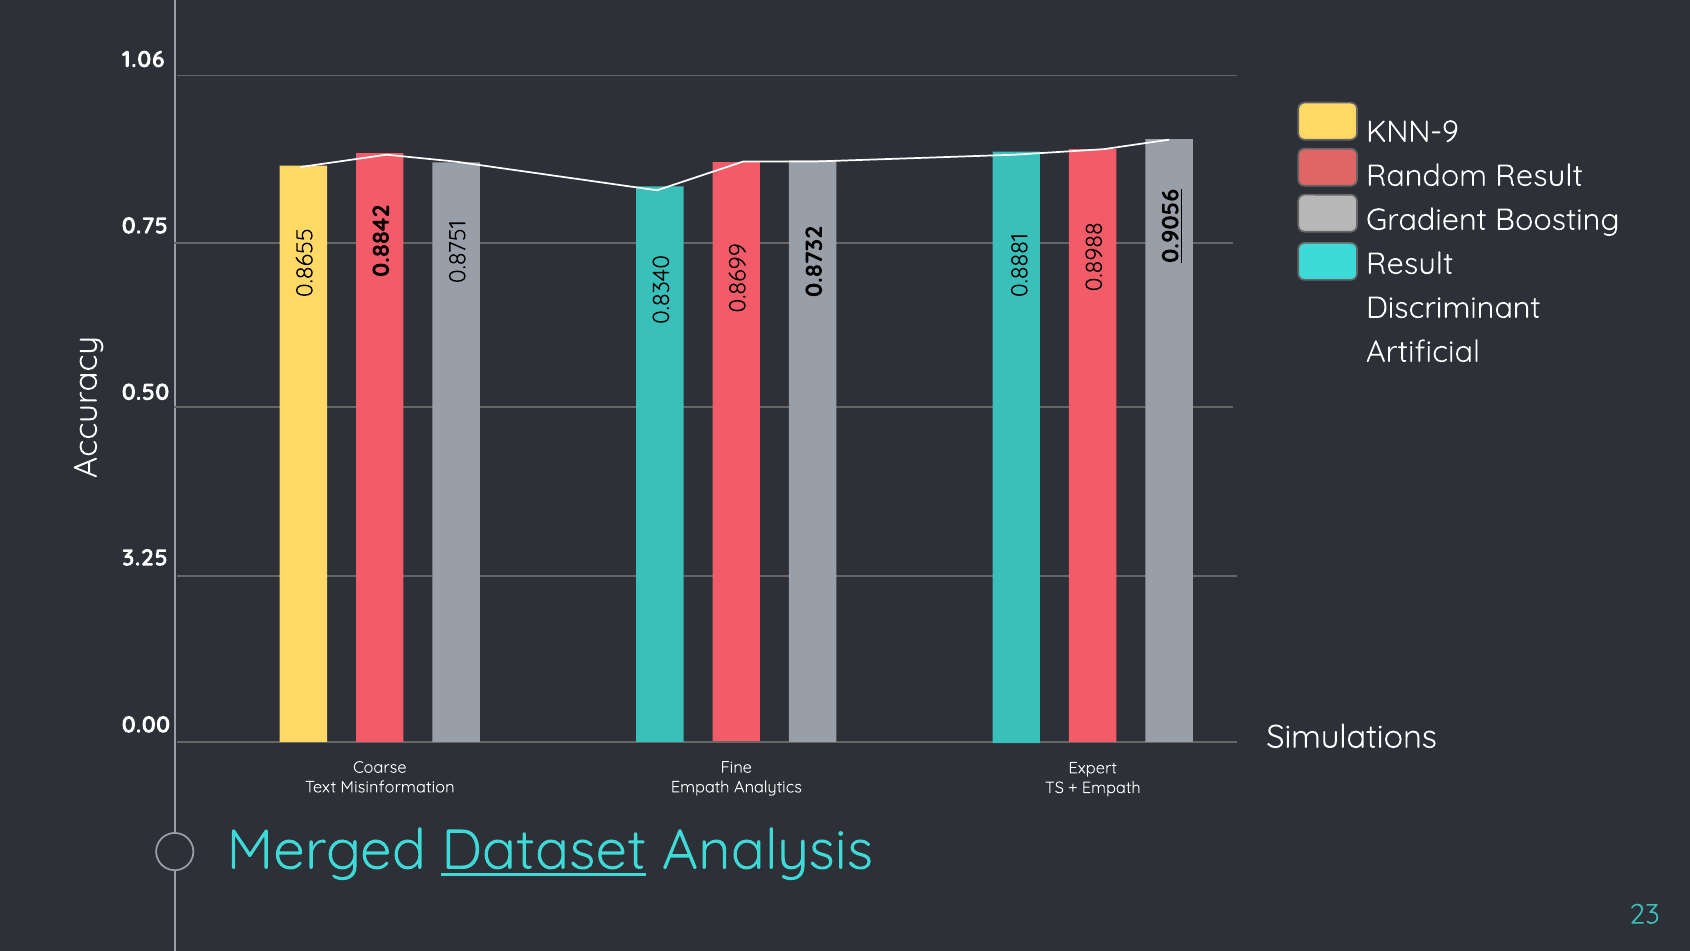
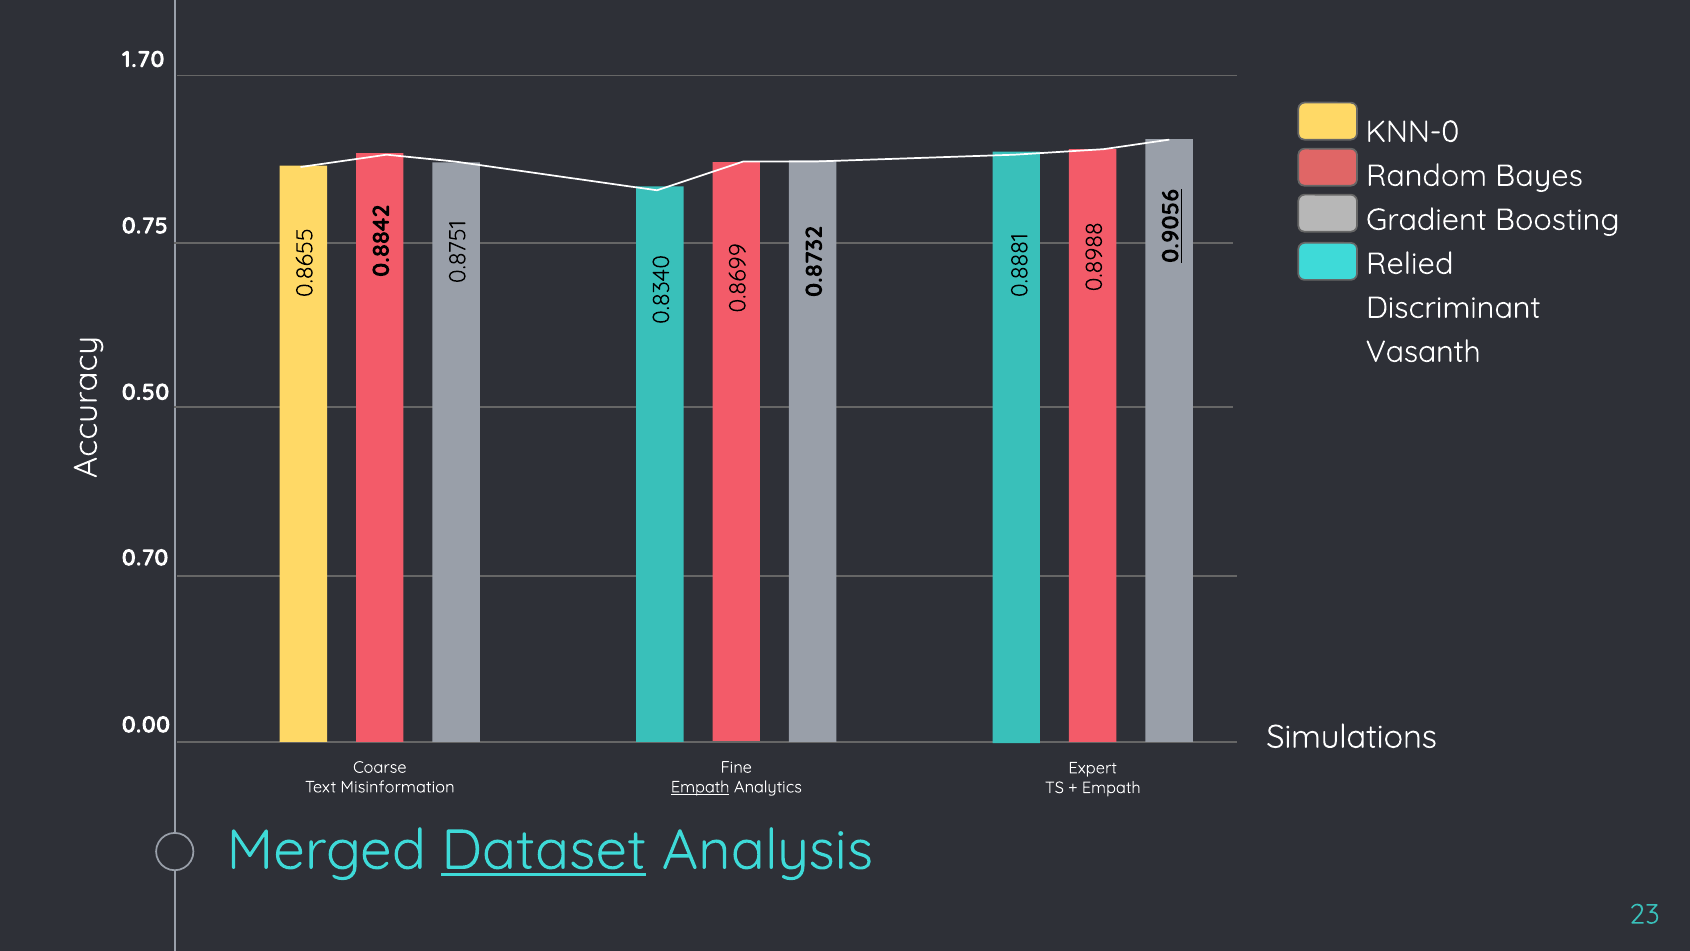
1.06: 1.06 -> 1.70 (143, 59)
KNN-9: KNN-9 -> KNN-0 (1412, 132)
Random Result: Result -> Bayes (1539, 176)
Result: Result -> Relied (1410, 264)
Artificial: Artificial -> Vasanth (1423, 352)
3.25: 3.25 -> 0.70 (145, 558)
Empath underline: none -> present (700, 787)
